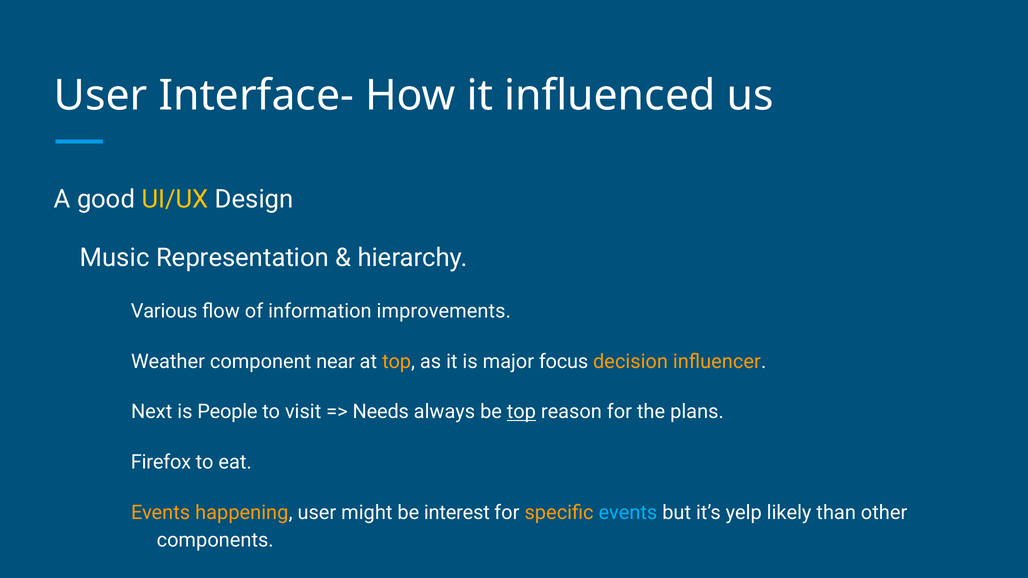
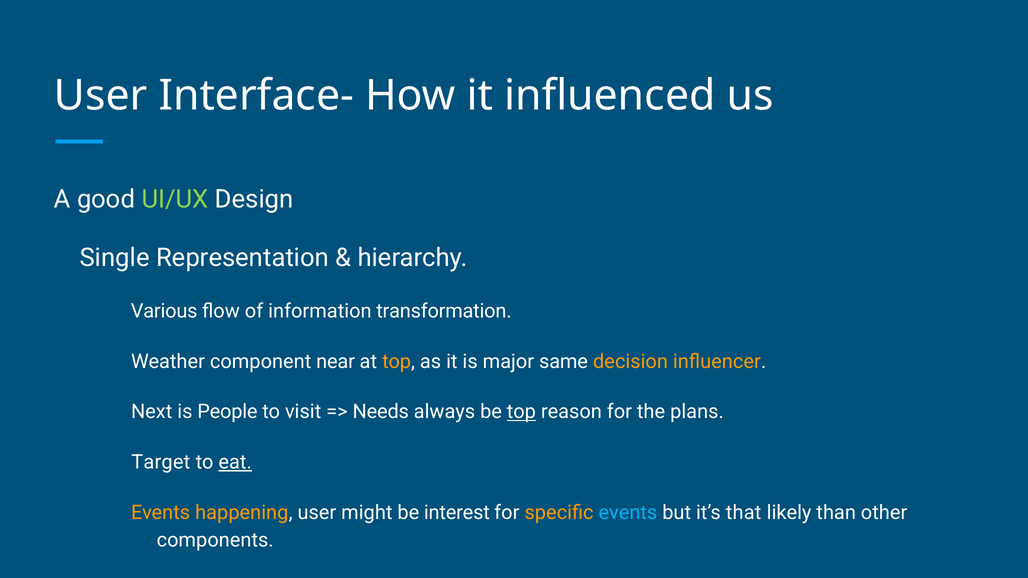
UI/UX colour: yellow -> light green (175, 200)
Music: Music -> Single (115, 258)
improvements: improvements -> transformation (444, 311)
focus: focus -> same (564, 362)
Firefox: Firefox -> Target (161, 462)
eat underline: none -> present (235, 462)
yelp: yelp -> that (744, 513)
